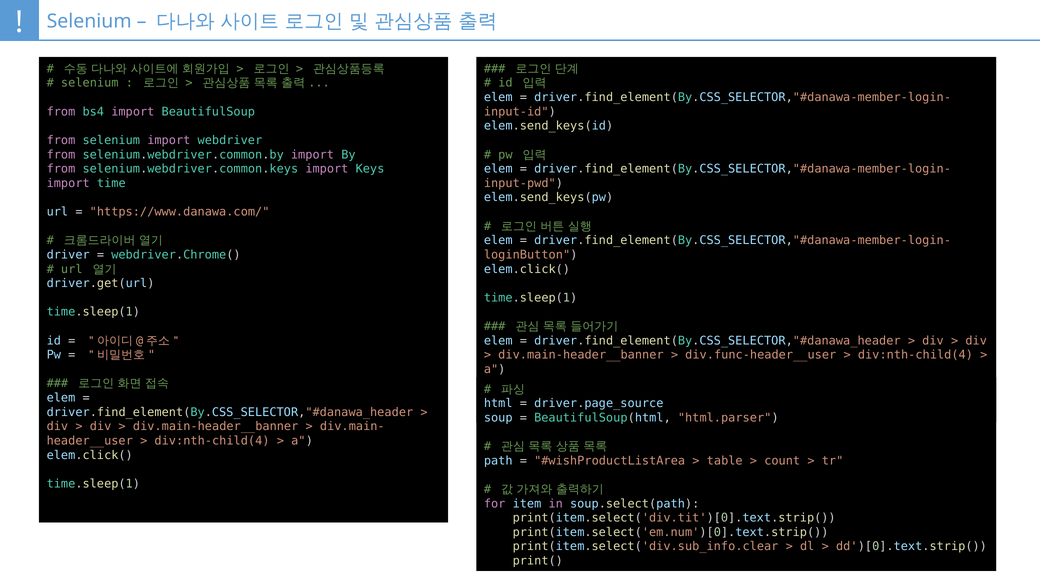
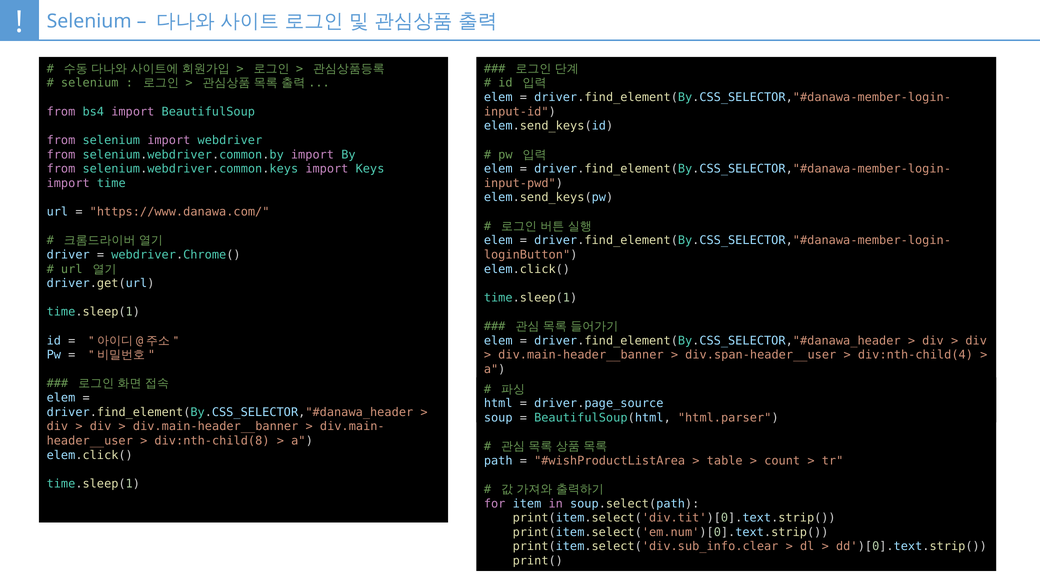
div.func-header__user: div.func-header__user -> div.span-header__user (761, 355)
div:nth-child(4: div:nth-child(4 -> div:nth-child(8 (212, 441)
